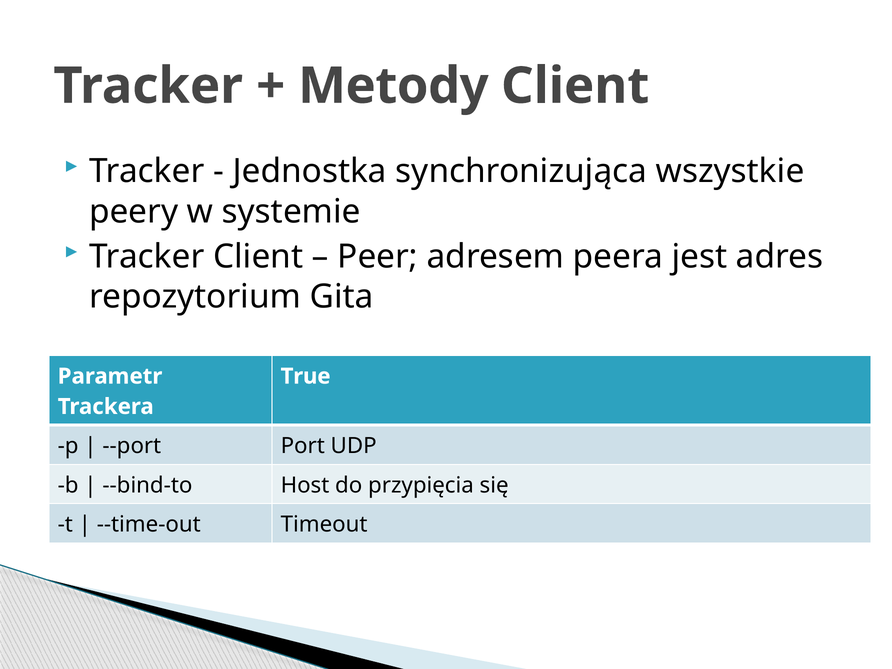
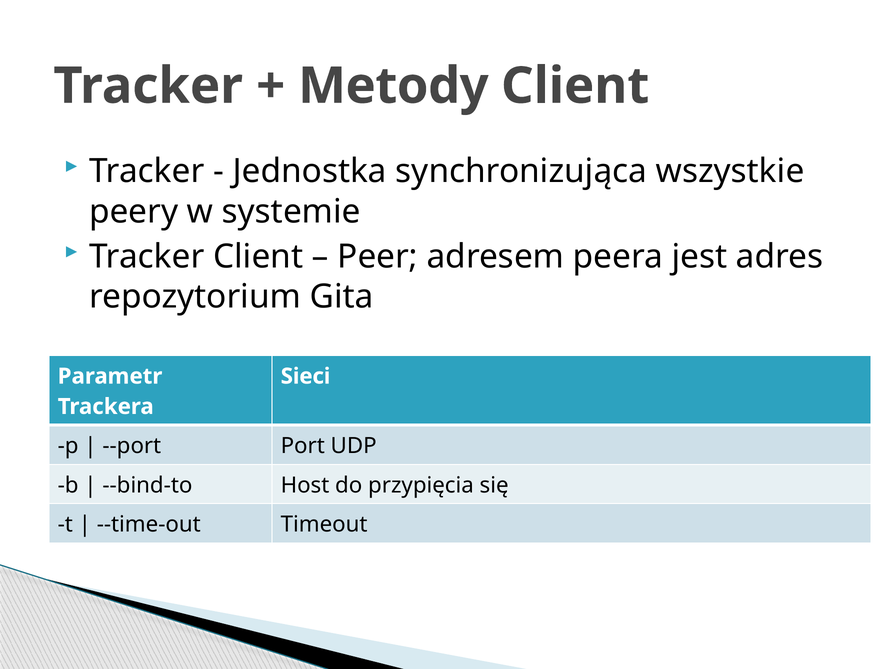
True: True -> Sieci (306, 376)
